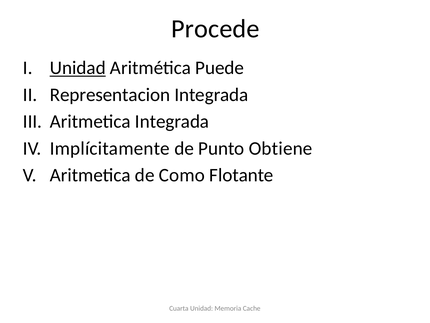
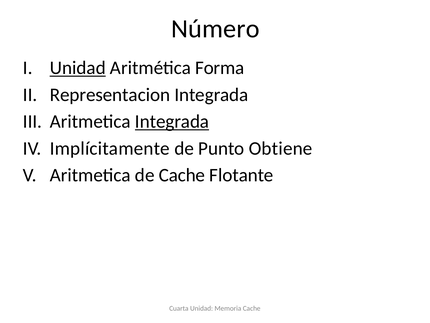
Procede: Procede -> Número (215, 29)
Puede: Puede -> Forma (220, 68)
Integrada underline: none -> present (172, 121)
de Como: Como -> Cache (182, 175)
